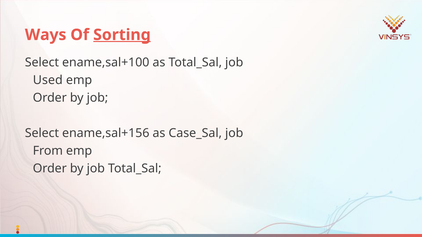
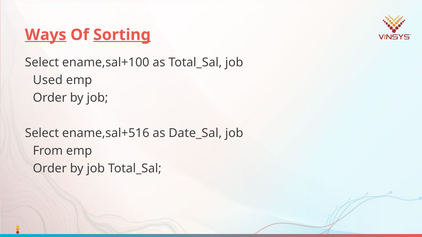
Ways underline: none -> present (46, 35)
ename,sal+156: ename,sal+156 -> ename,sal+516 (106, 133)
Case_Sal: Case_Sal -> Date_Sal (195, 133)
